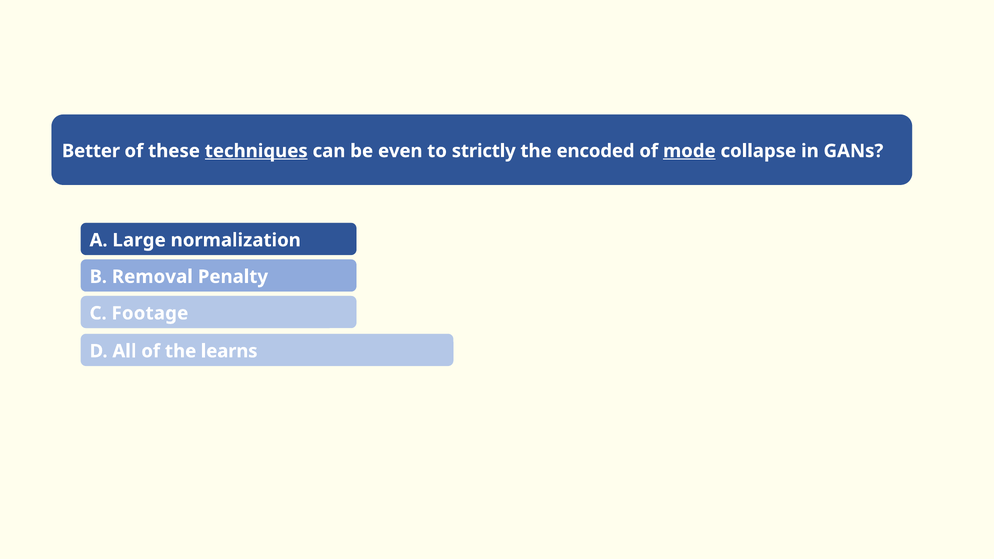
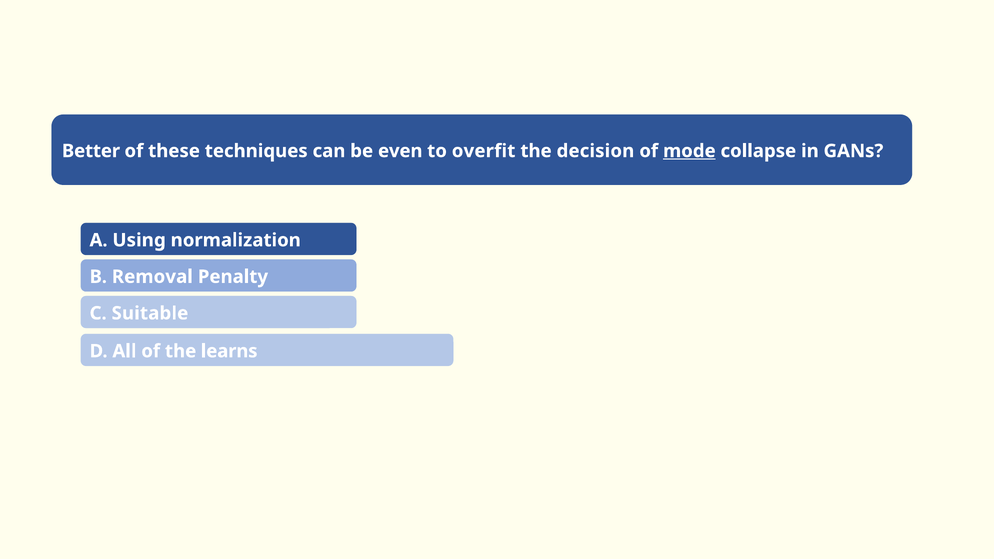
techniques underline: present -> none (256, 151)
strictly: strictly -> overfit (484, 151)
encoded: encoded -> decision (595, 151)
Large: Large -> Using (139, 240)
Footage: Footage -> Suitable (150, 313)
